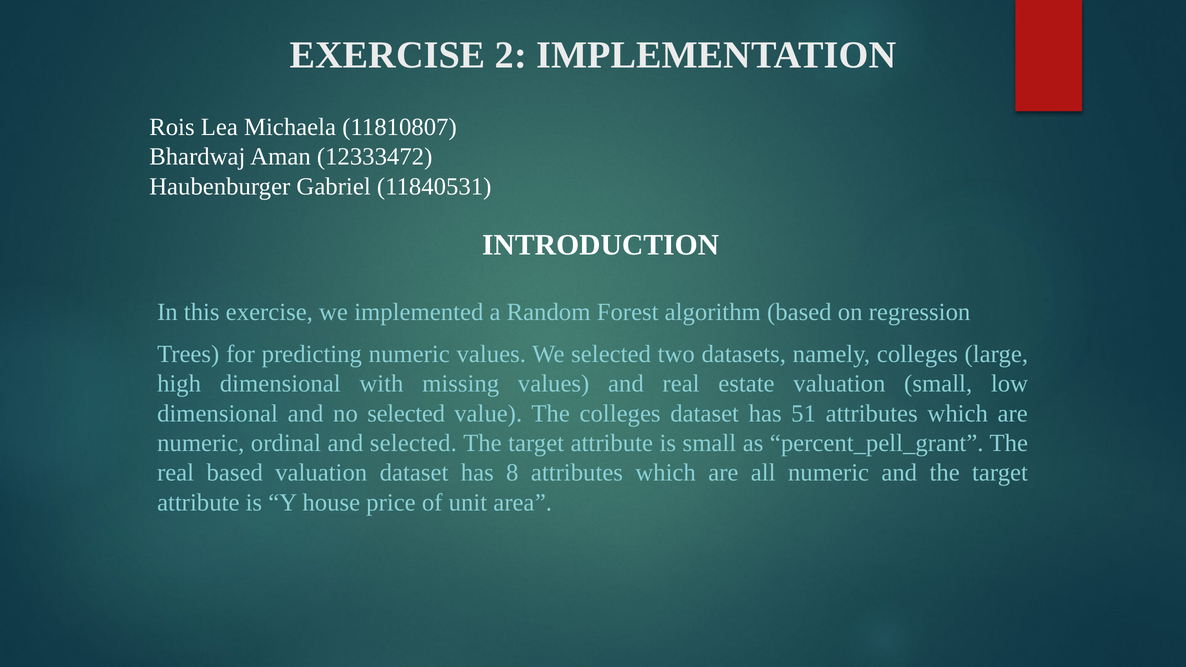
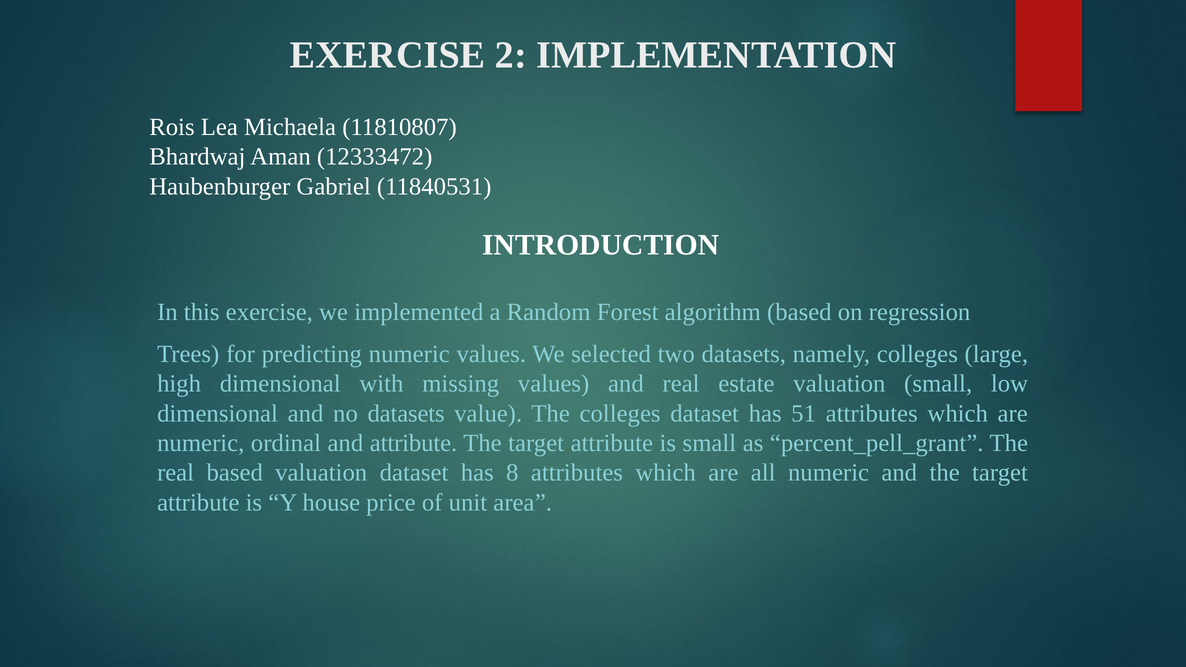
no selected: selected -> datasets (406, 414)
and selected: selected -> attribute (414, 443)
